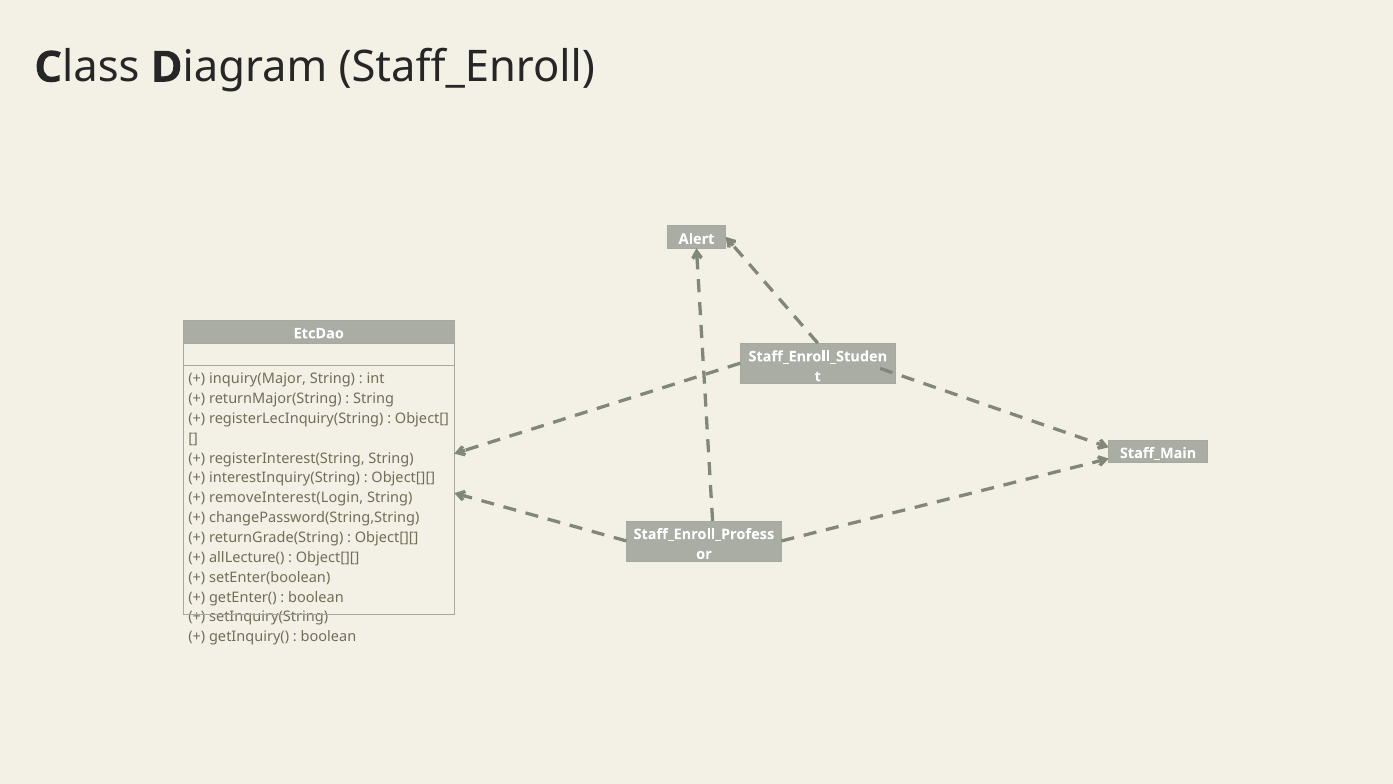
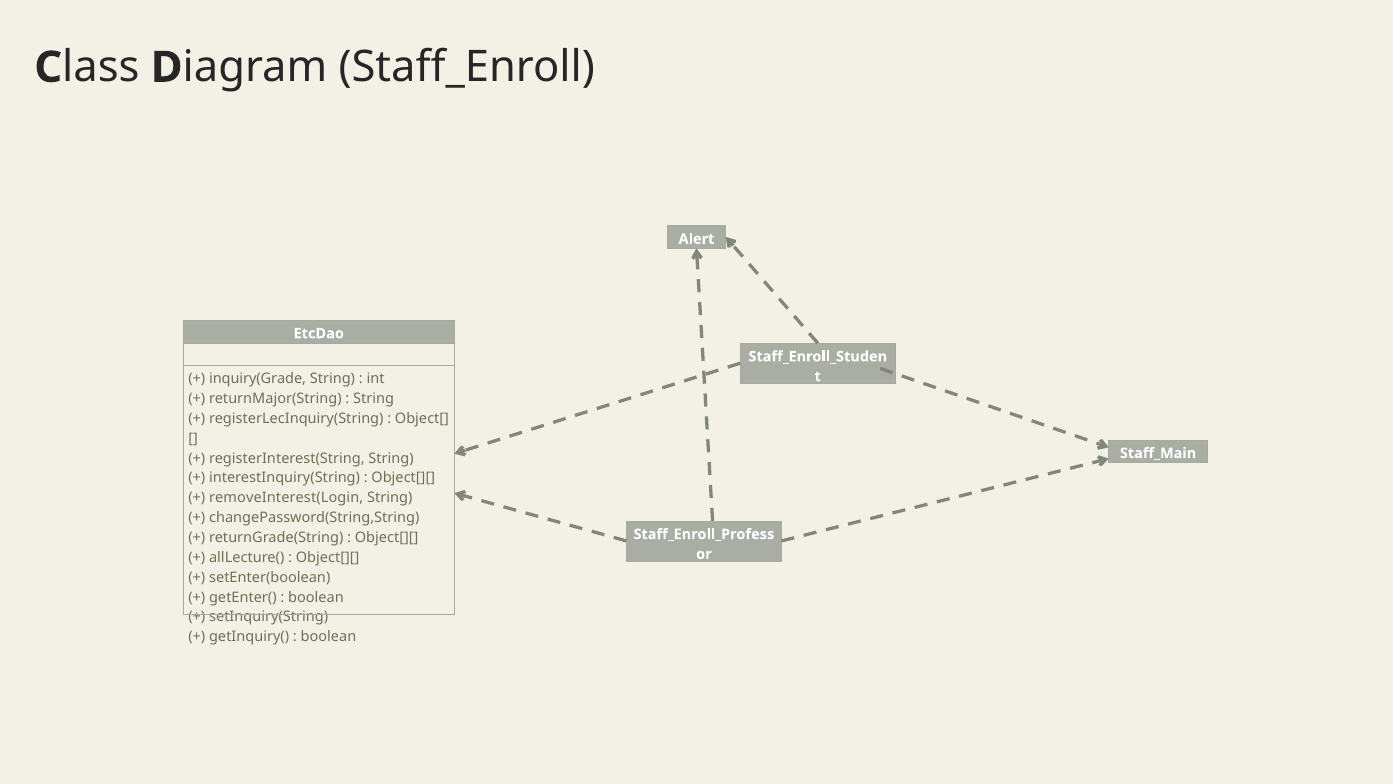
inquiry(Major: inquiry(Major -> inquiry(Grade (258, 379)
